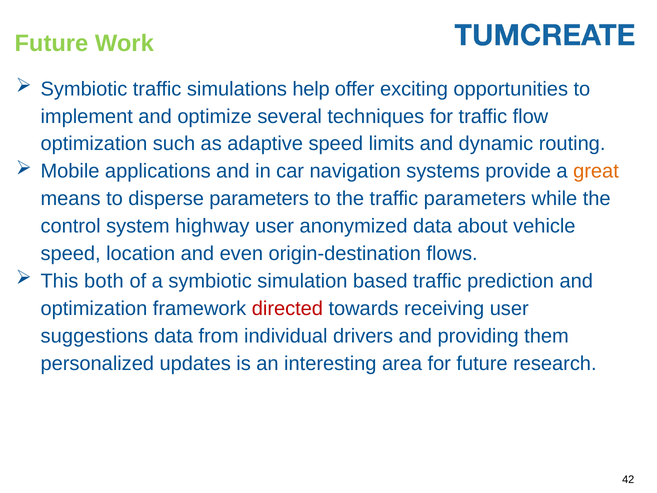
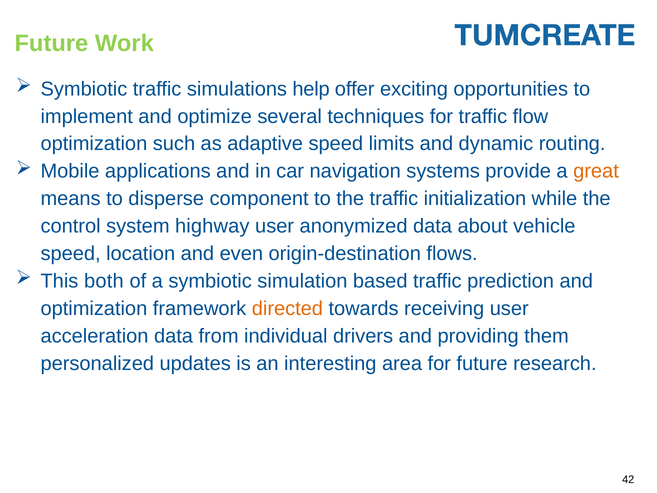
disperse parameters: parameters -> component (259, 199)
traffic parameters: parameters -> initialization (475, 199)
directed colour: red -> orange (287, 308)
suggestions: suggestions -> acceleration (95, 336)
